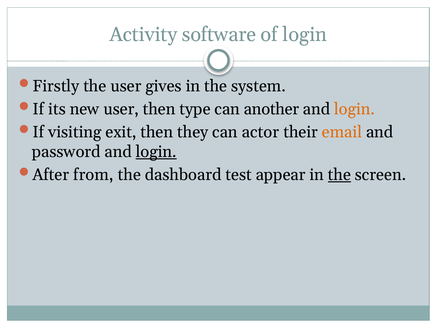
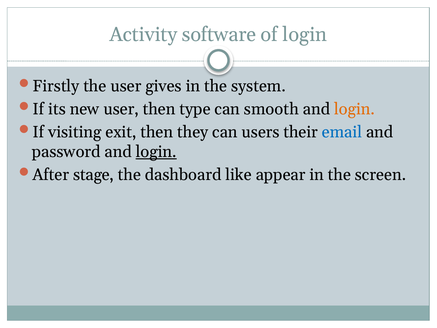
another: another -> smooth (271, 109)
actor: actor -> users (261, 132)
email colour: orange -> blue (342, 132)
from: from -> stage (94, 175)
test: test -> like (239, 175)
the underline: present -> none (339, 175)
